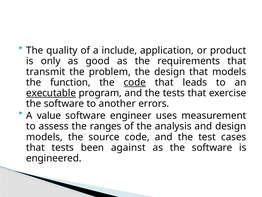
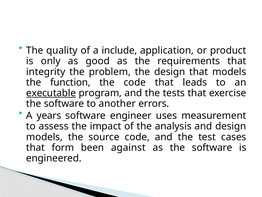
transmit: transmit -> integrity (46, 72)
code underline: present -> none (135, 82)
value: value -> years (49, 115)
ranges: ranges -> impact (106, 126)
that tests: tests -> form (63, 147)
